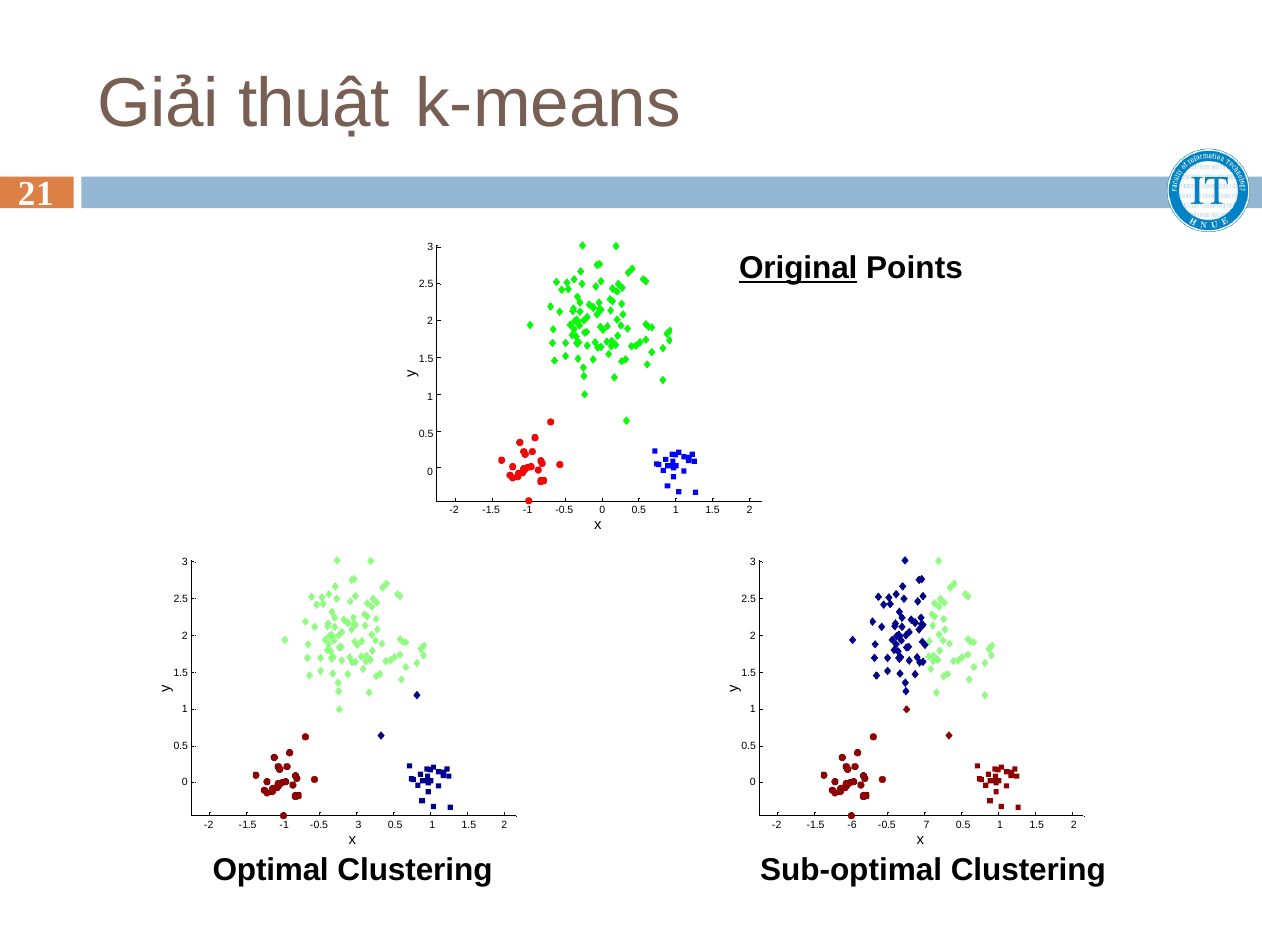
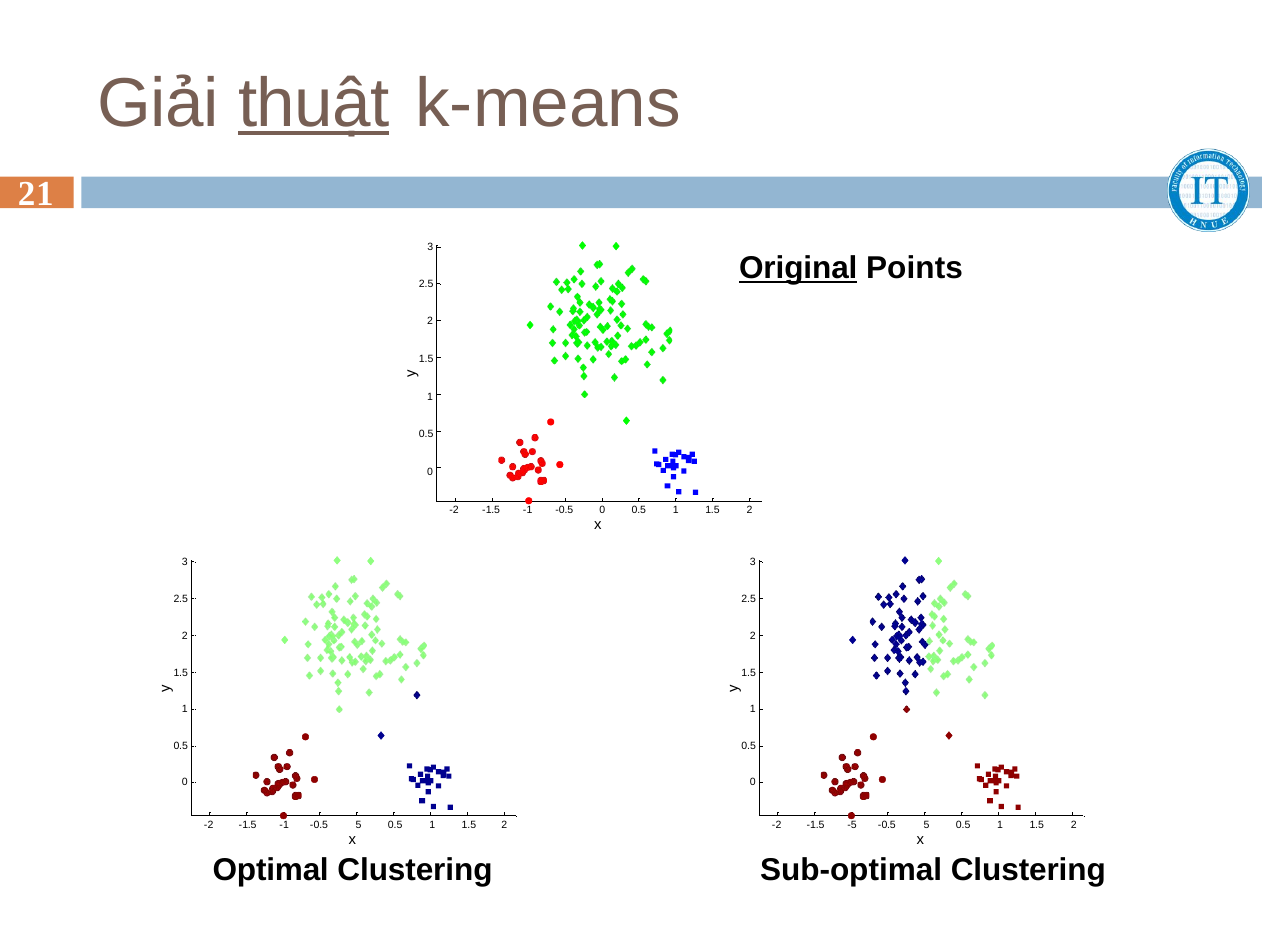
thuật underline: none -> present (314, 104)
3: 3 -> 5 (359, 825)
-6: -6 -> -5 (852, 826)
7: 7 -> 5 (926, 825)
